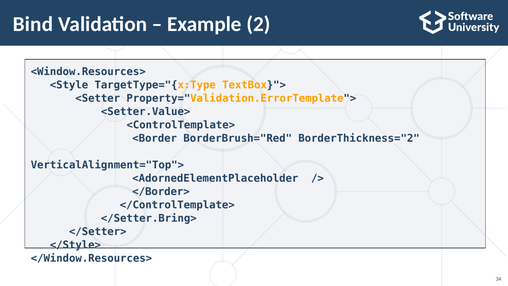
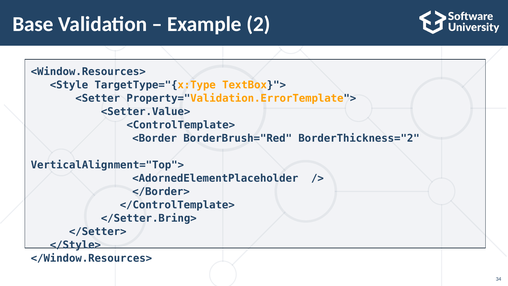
Bind: Bind -> Base (33, 24)
